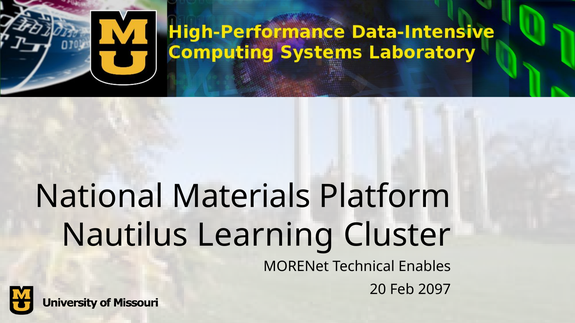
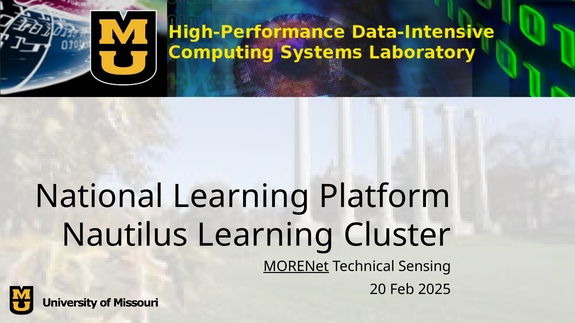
National Materials: Materials -> Learning (241, 197)
MORENet underline: none -> present (296, 267)
Enables: Enables -> Sensing (425, 267)
2097: 2097 -> 2025 (434, 290)
